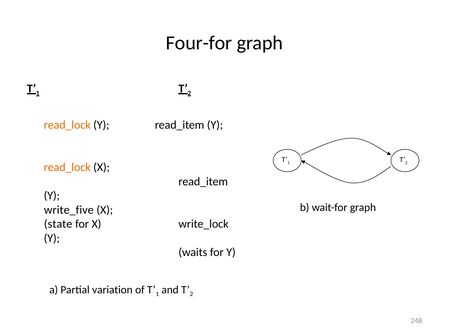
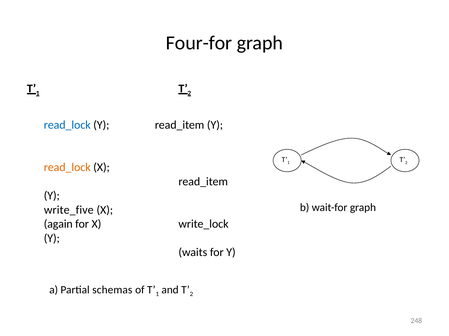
read_lock colour: orange -> blue (67, 125)
state: state -> again (58, 225)
variation: variation -> schemas (112, 290)
